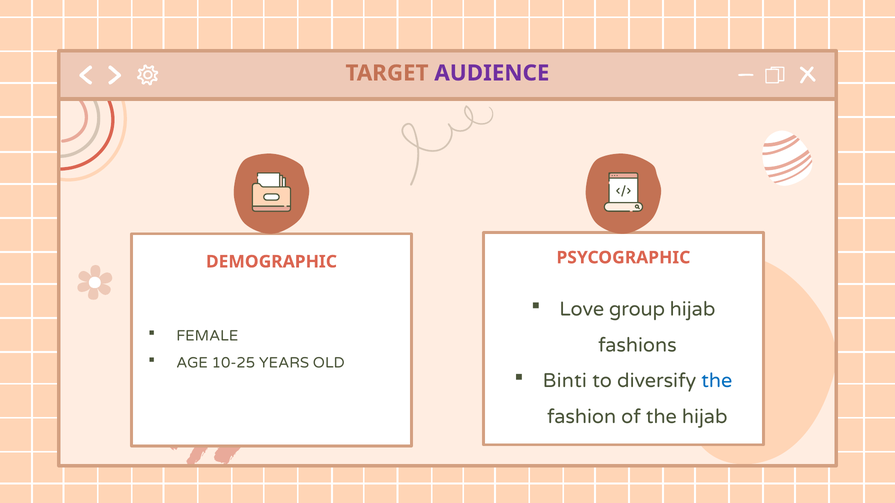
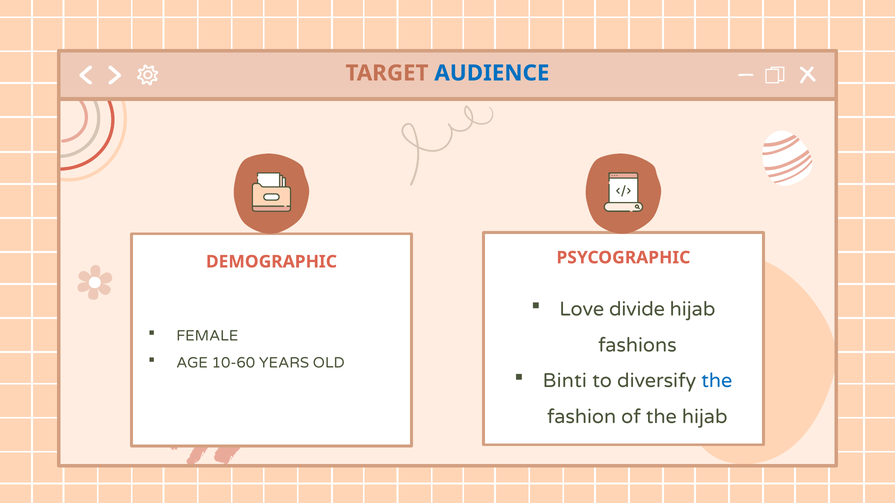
AUDIENCE colour: purple -> blue (492, 73)
group: group -> divide (637, 310)
10-25: 10-25 -> 10-60 (233, 363)
